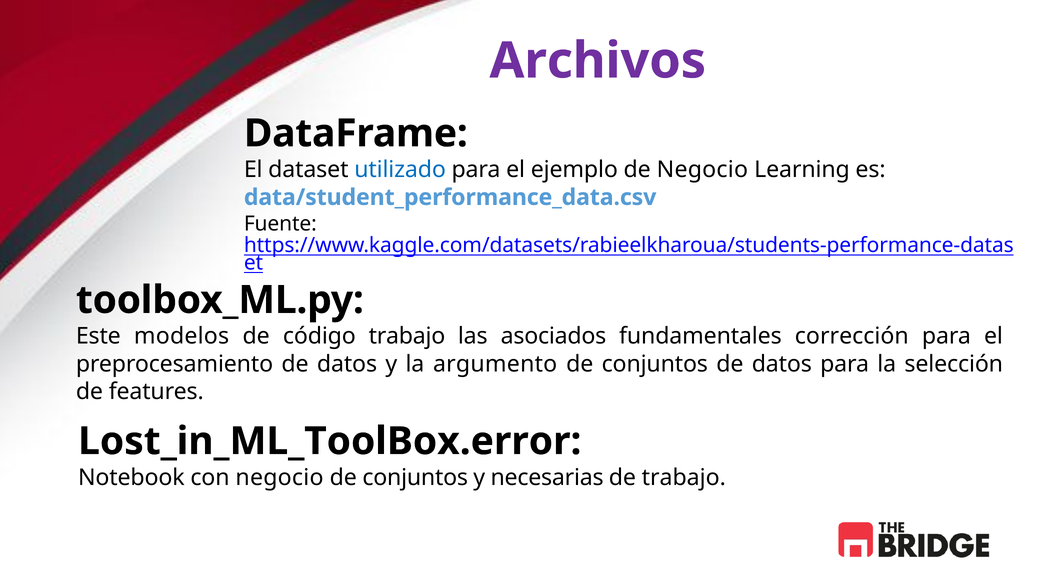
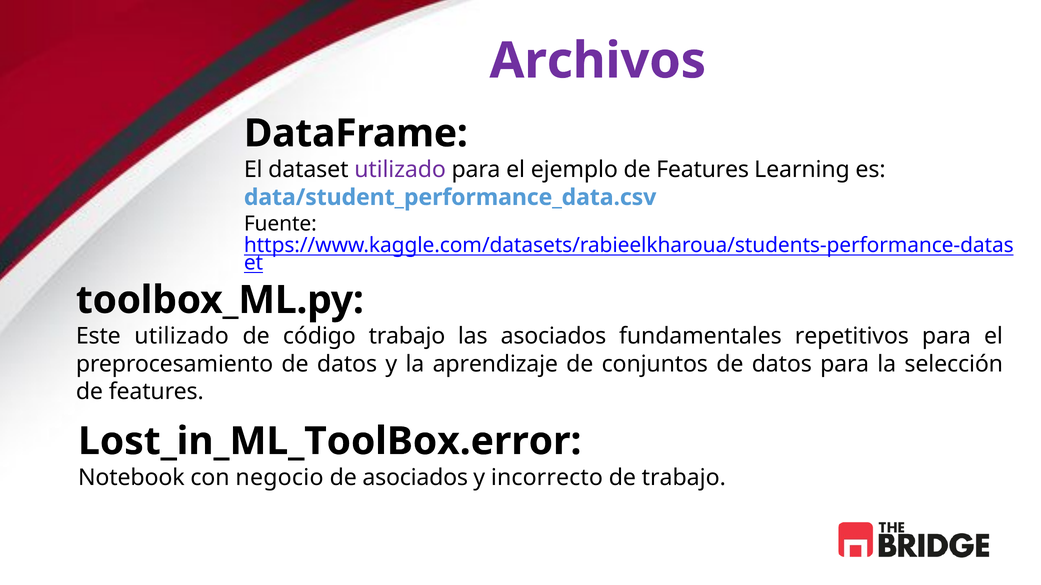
utilizado colour: blue -> purple (400, 170)
ejemplo de Negocio: Negocio -> Features (703, 170)
Este modelos: modelos -> utilizado (182, 337)
corrección: corrección -> repetitivos (852, 337)
argumento: argumento -> aprendizaje (495, 364)
conjuntos: conjuntos -> asociados (415, 478)
necesarias: necesarias -> incorrecto (547, 478)
